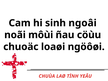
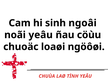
noãi môùi: môùi -> yeâu (41, 35)
